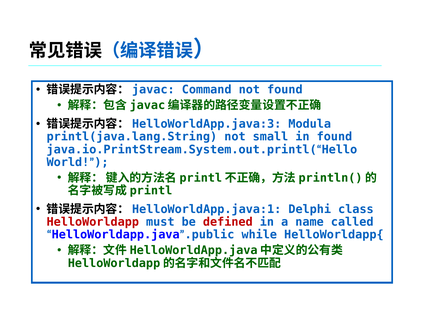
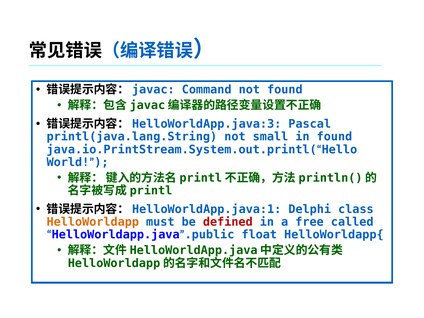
Modula: Modula -> Pascal (310, 124)
HelloWorldapp colour: red -> orange (93, 222)
name: name -> free (310, 222)
while: while -> float (259, 235)
